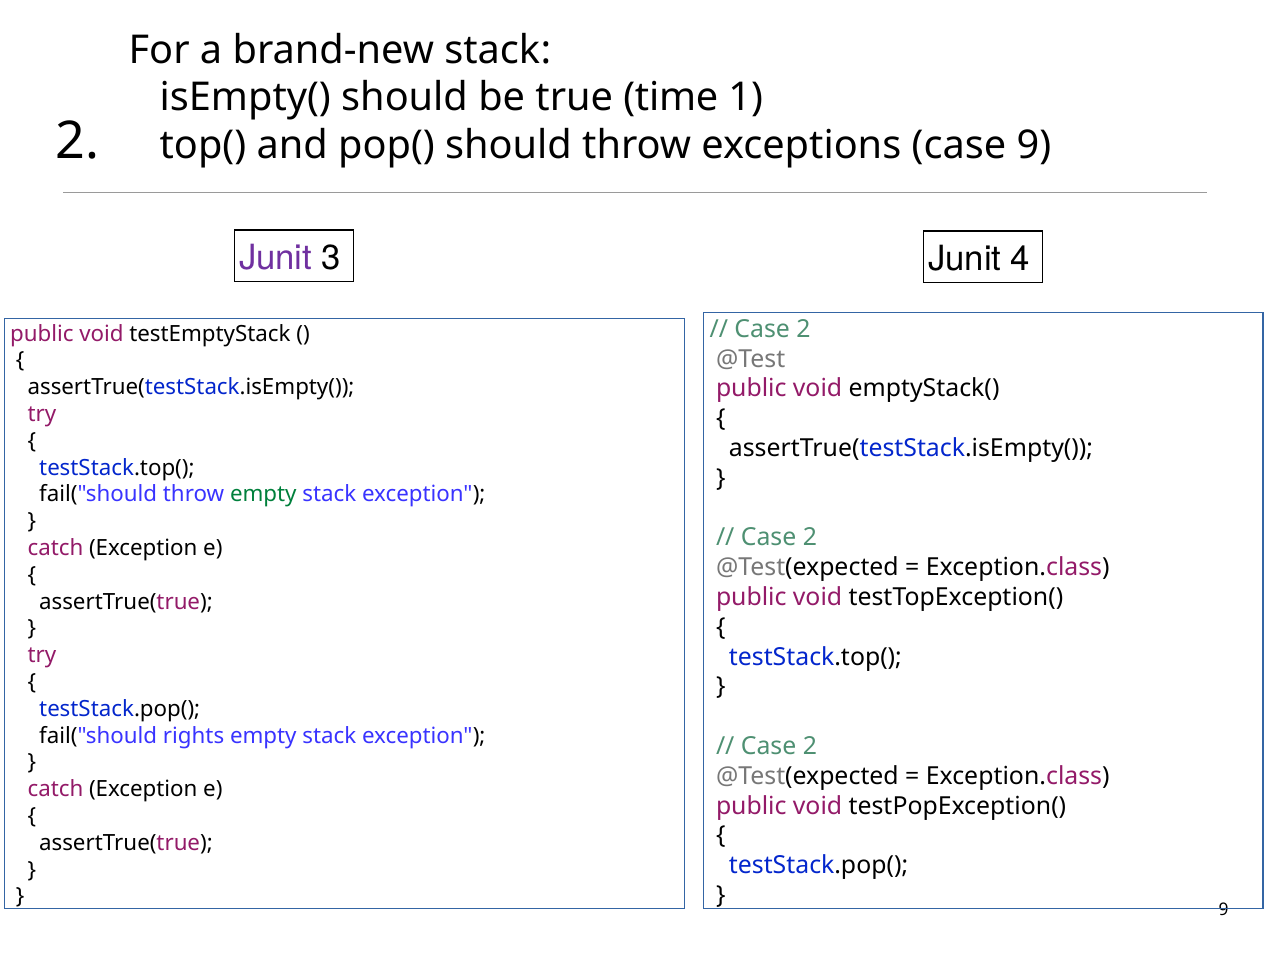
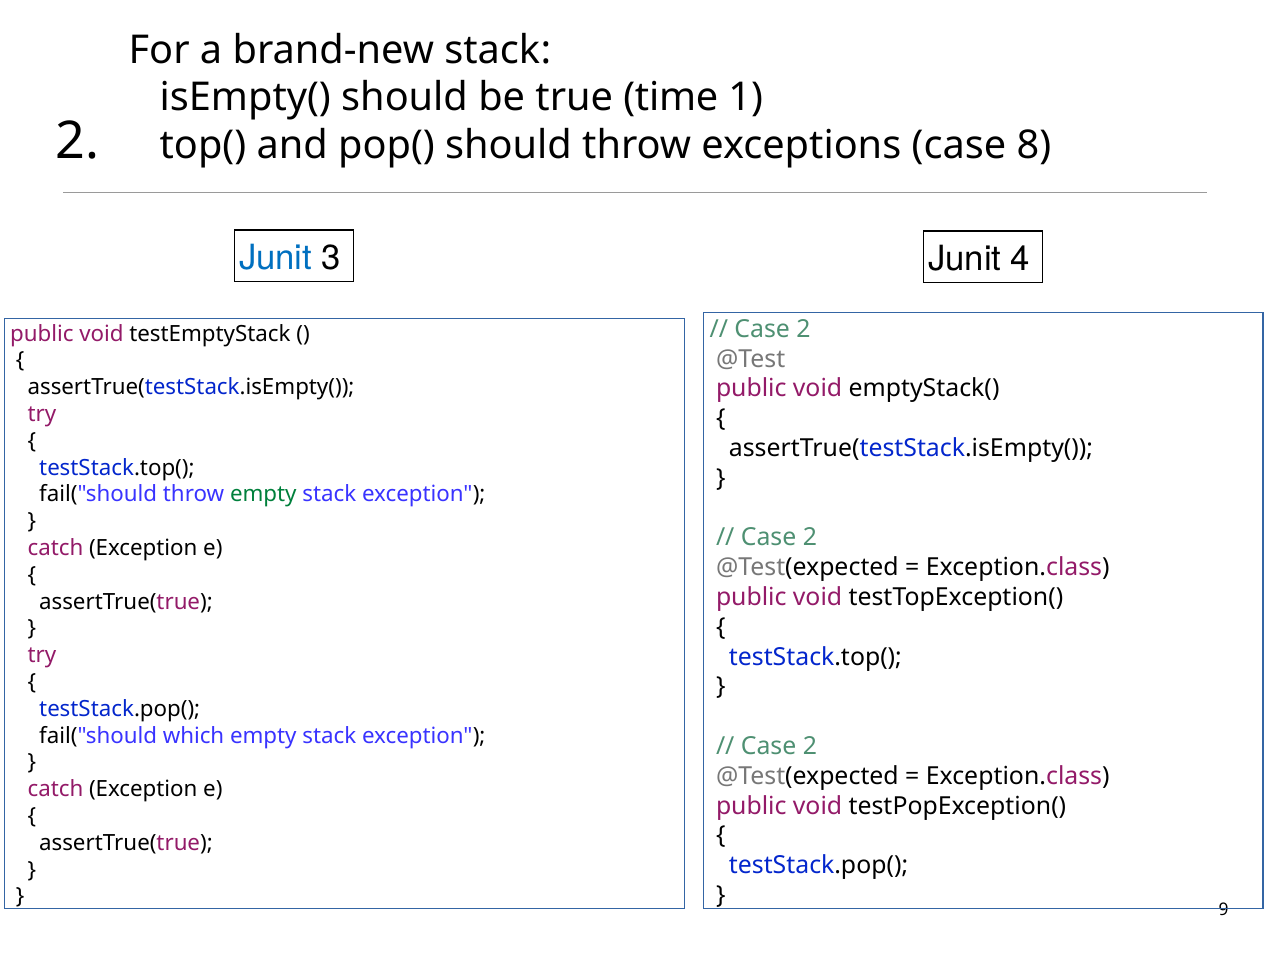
case 9: 9 -> 8 (1034, 145)
Junit colour: purple -> blue (276, 258)
rights: rights -> which (194, 735)
